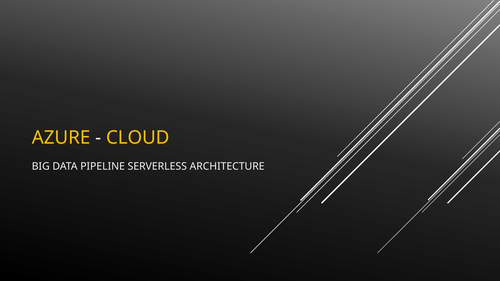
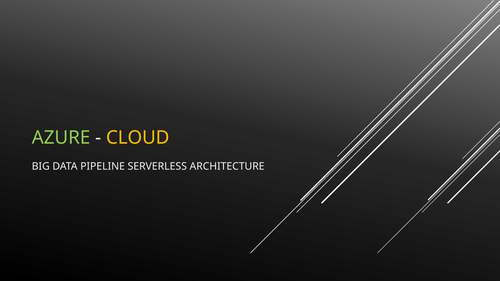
AZURE colour: yellow -> light green (61, 138)
